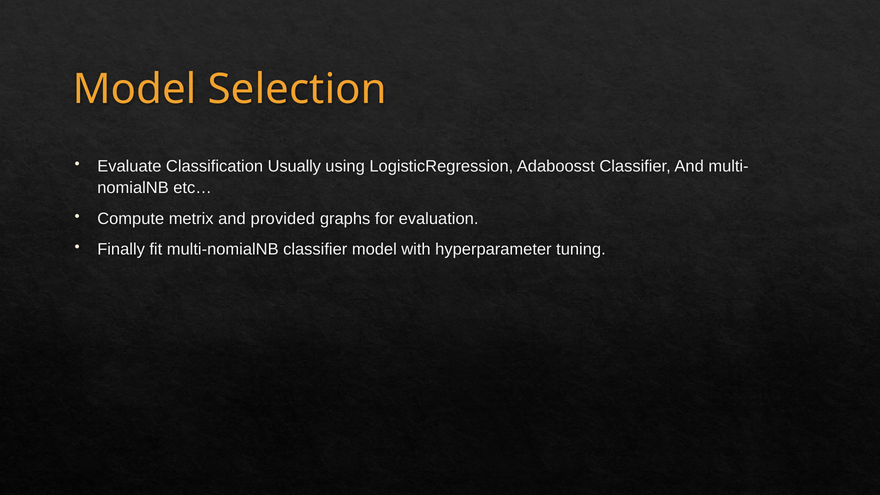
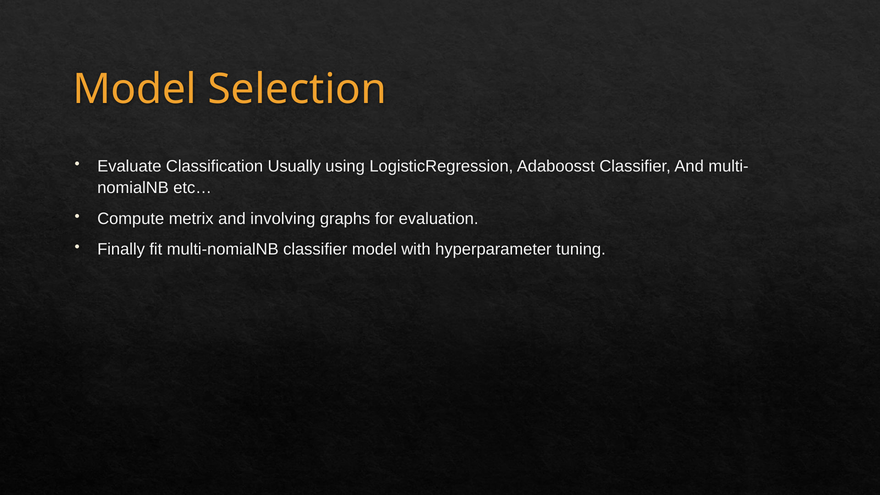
provided: provided -> involving (283, 219)
